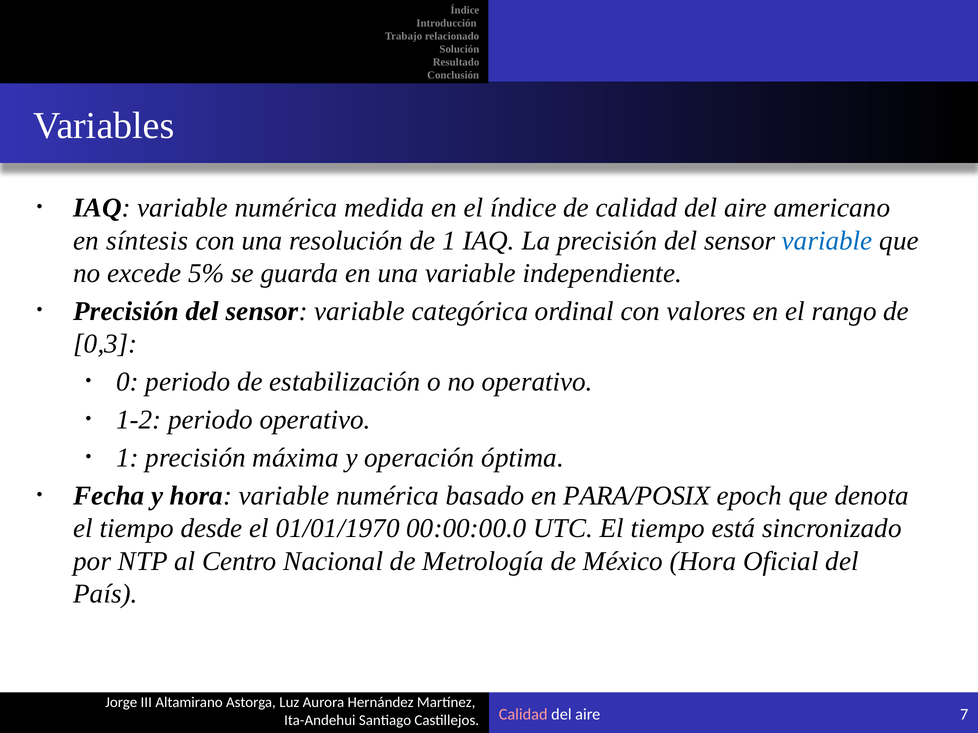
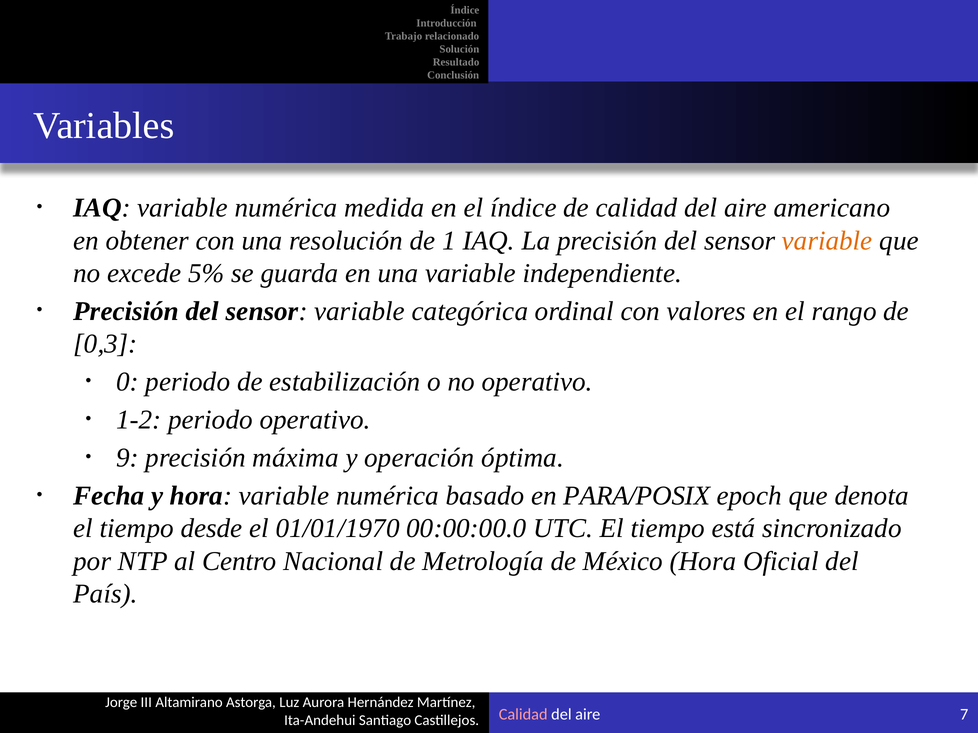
síntesis: síntesis -> obtener (147, 241)
variable colour: blue -> orange (827, 241)
1: 1 -> 9 (127, 458)
